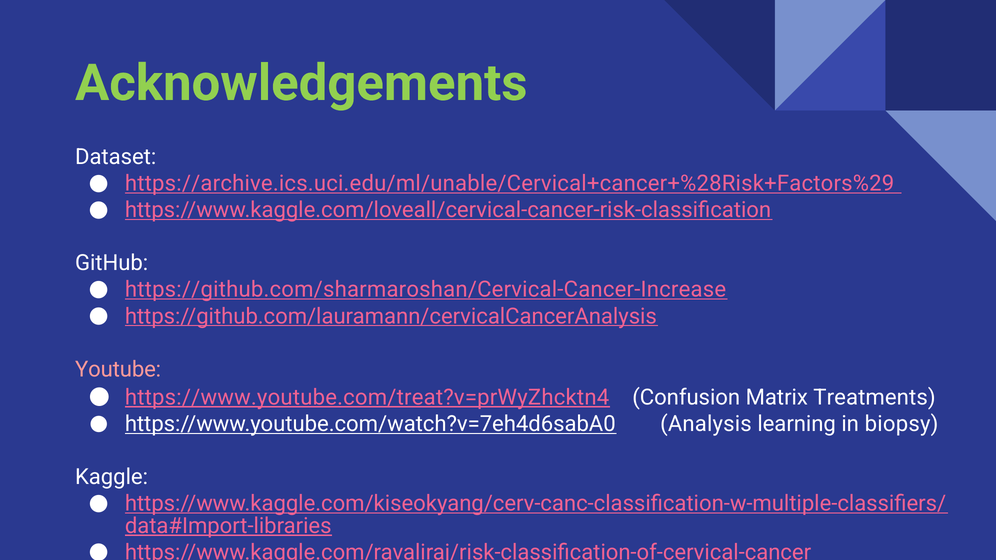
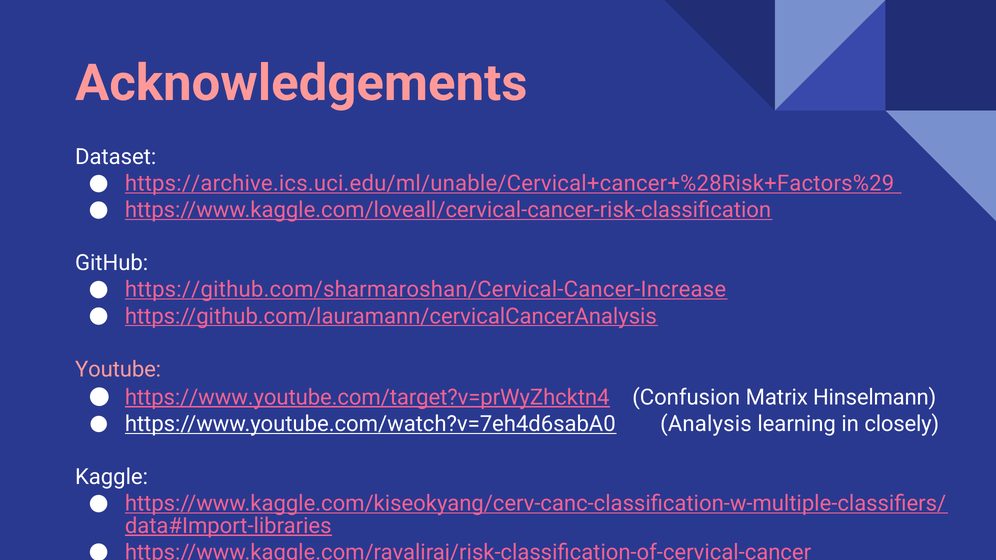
Acknowledgements colour: light green -> pink (301, 83)
https://www.youtube.com/treat?v=prWyZhcktn4: https://www.youtube.com/treat?v=prWyZhcktn4 -> https://www.youtube.com/target?v=prWyZhcktn4 (367, 397)
Treatments: Treatments -> Hinselmann (875, 397)
biopsy: biopsy -> closely (902, 424)
